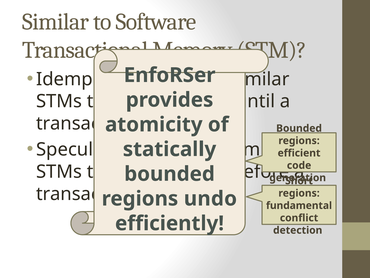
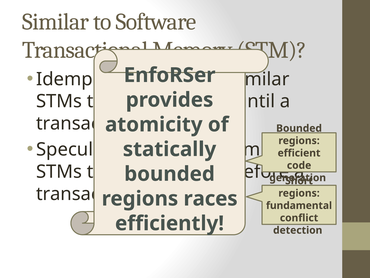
undo: undo -> races (211, 198)
